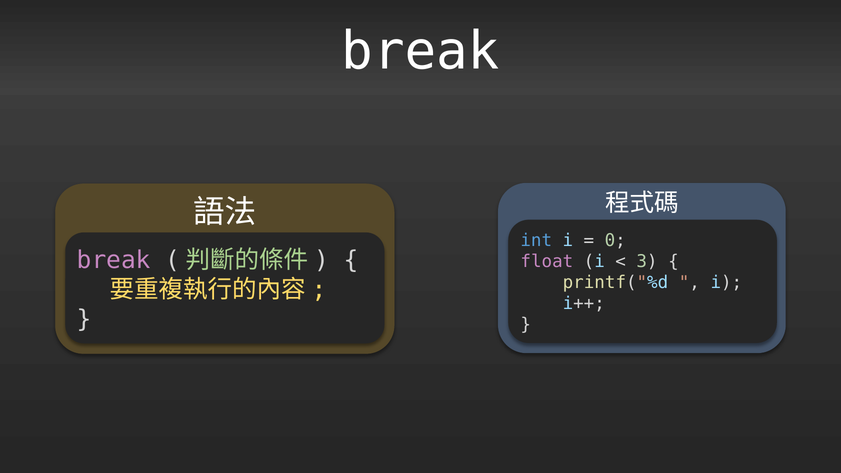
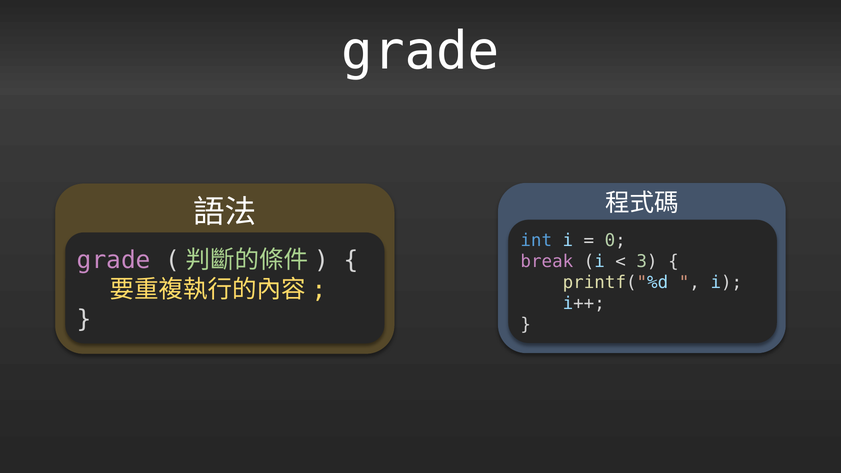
break: break -> grade (420, 51)
break: break -> grade (114, 260)
float: float -> break (547, 262)
